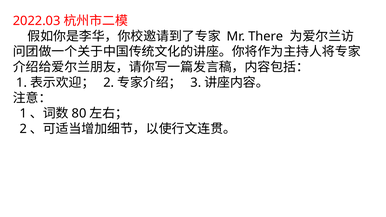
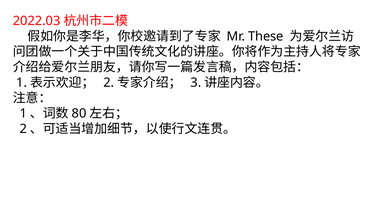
There: There -> These (266, 36)
